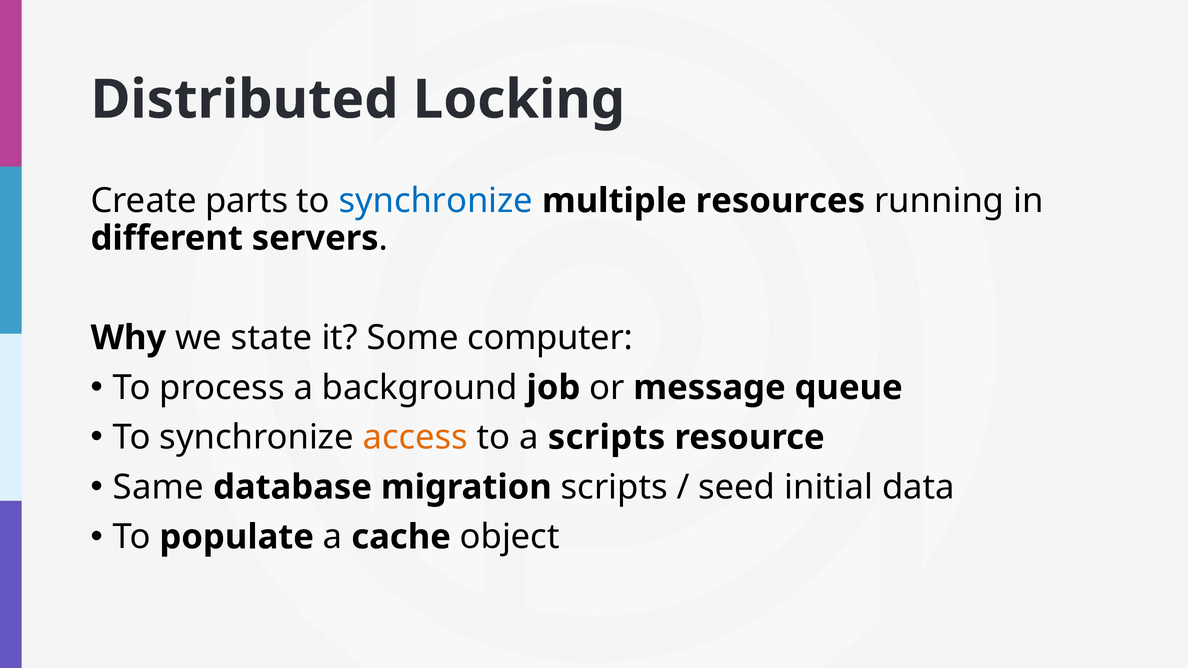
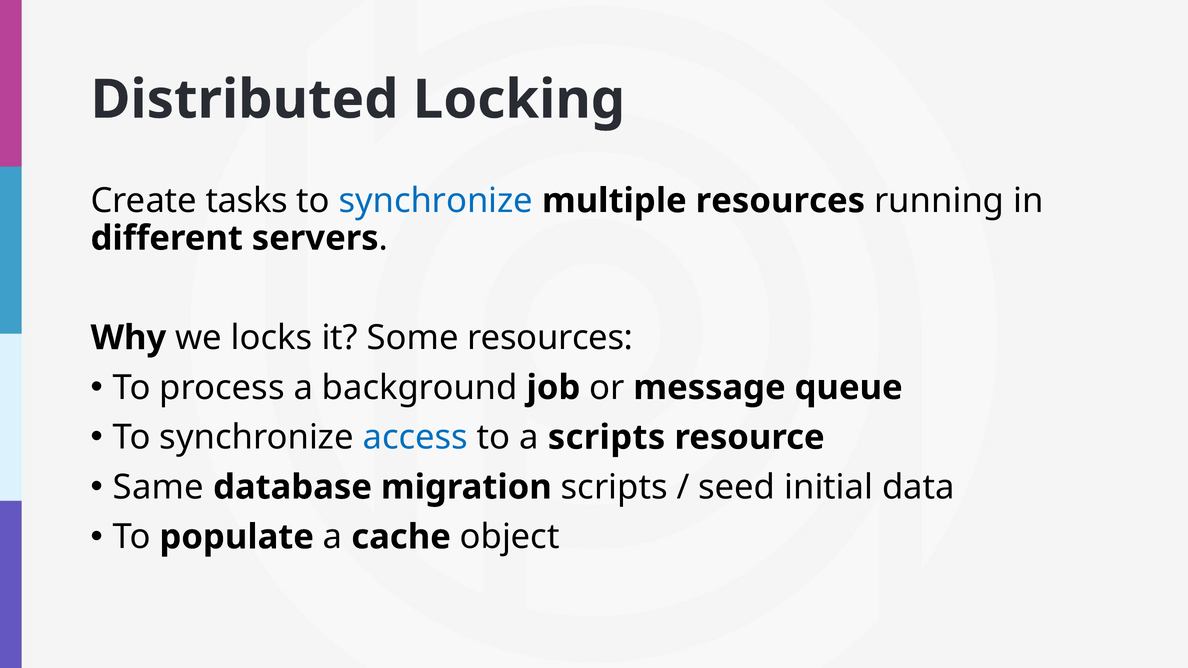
parts: parts -> tasks (247, 201)
state: state -> locks (272, 338)
Some computer: computer -> resources (550, 338)
access colour: orange -> blue (415, 438)
